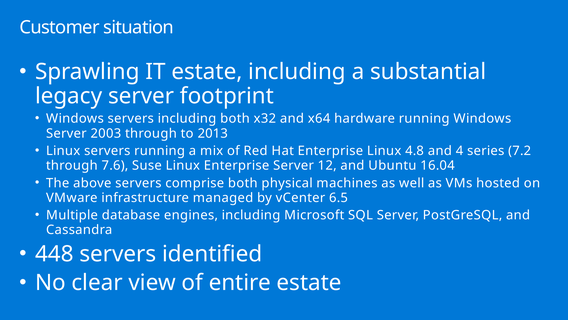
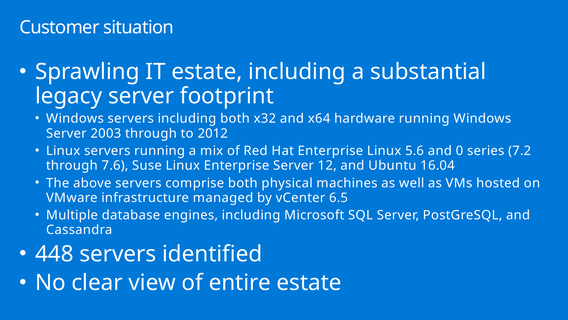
2013: 2013 -> 2012 (213, 133)
4.8: 4.8 -> 5.6 (415, 151)
4: 4 -> 0 (460, 151)
